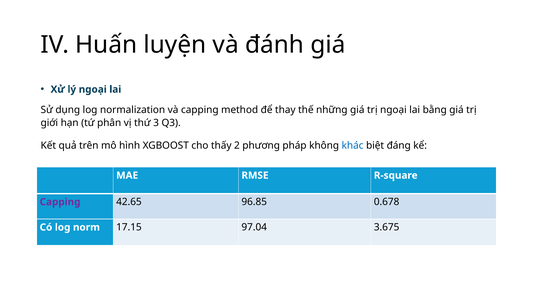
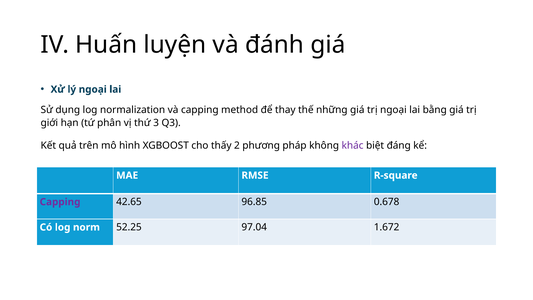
khác colour: blue -> purple (353, 146)
17.15: 17.15 -> 52.25 (129, 227)
3.675: 3.675 -> 1.672 (387, 227)
